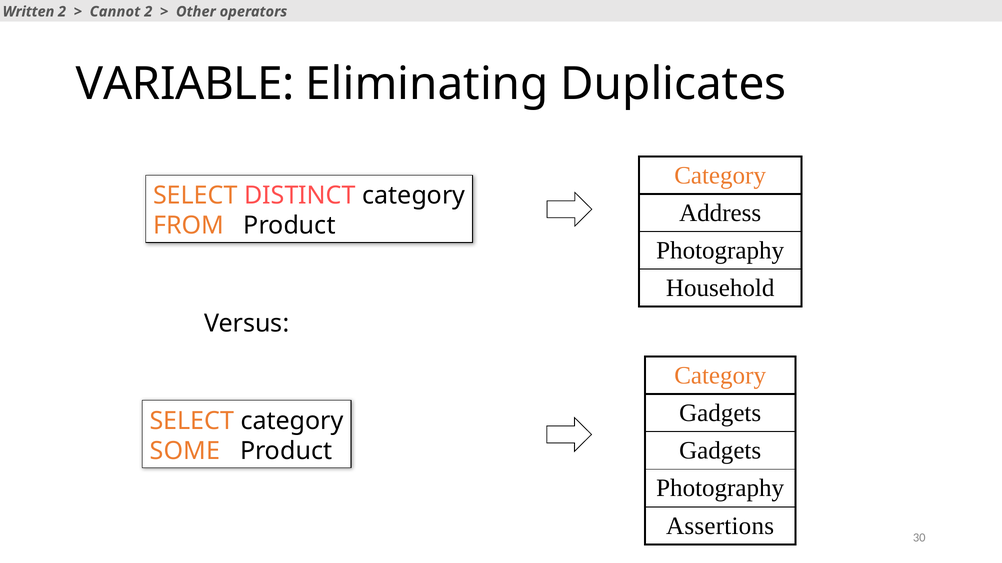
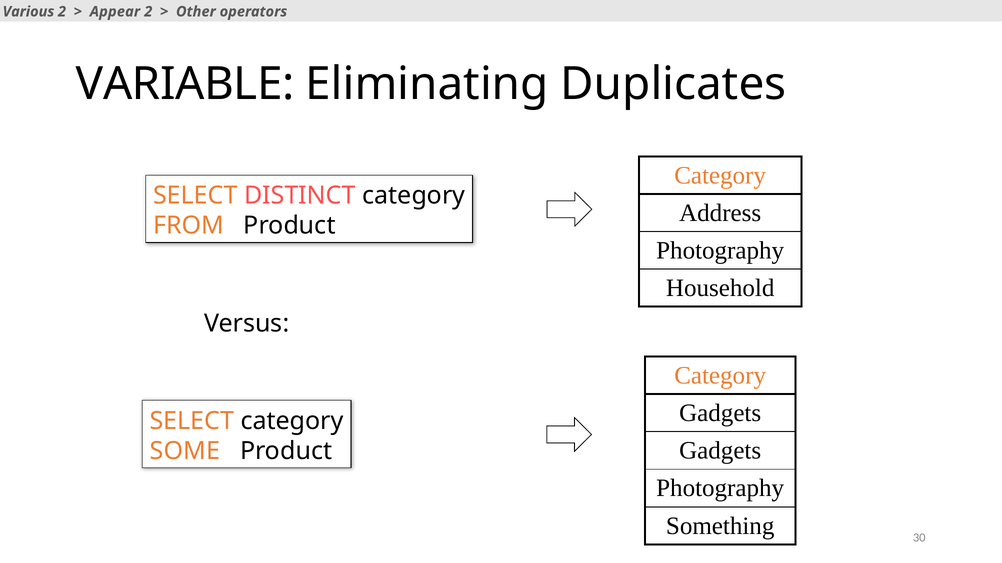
Written: Written -> Various (28, 12)
Cannot: Cannot -> Appear (115, 12)
Assertions: Assertions -> Something (720, 526)
